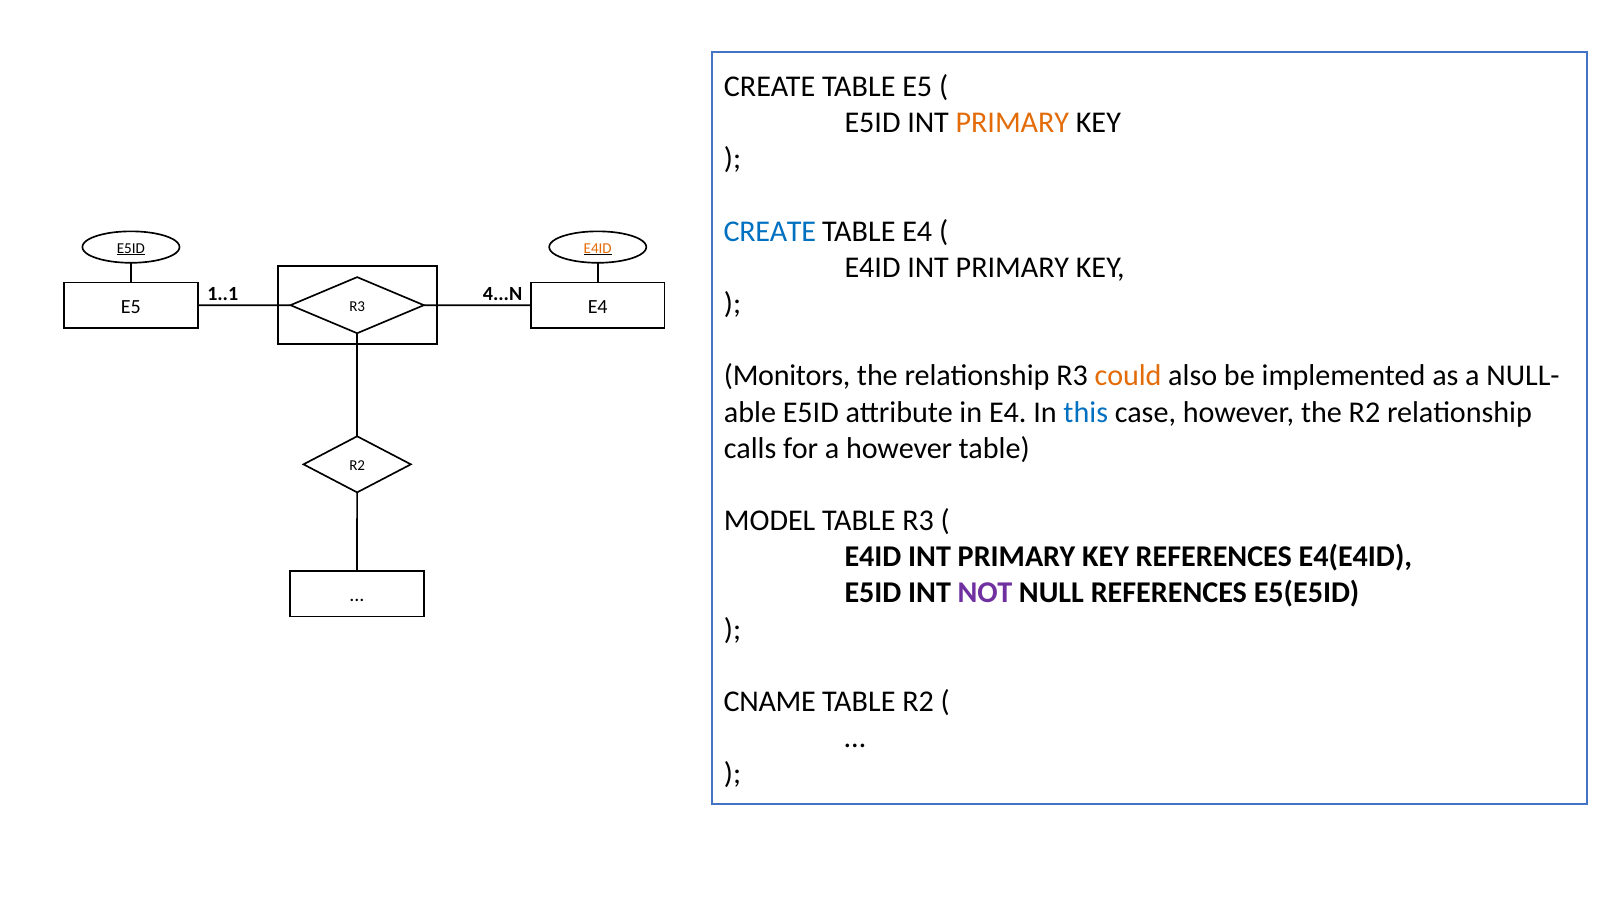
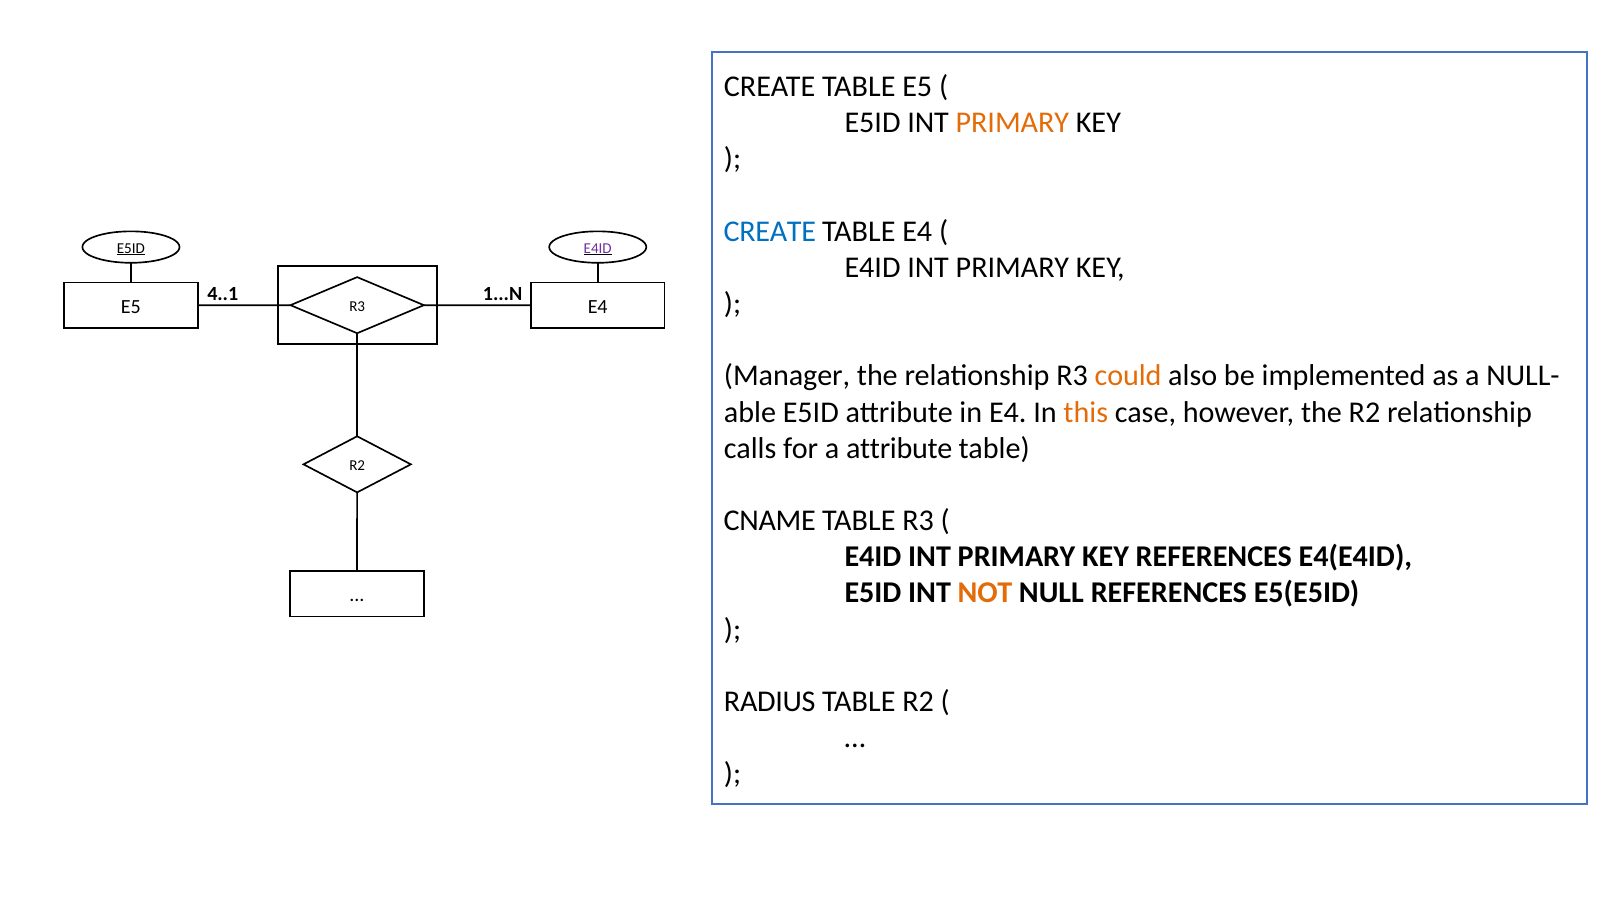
E4ID colour: orange -> purple (598, 248)
1..1: 1..1 -> 4..1 (223, 294)
4...N: 4...N -> 1...N (503, 294)
Monitors: Monitors -> Manager (787, 376)
this colour: blue -> orange (1086, 412)
a however: however -> attribute (899, 448)
MODEL: MODEL -> CNAME (770, 521)
NOT colour: purple -> orange (985, 593)
CNAME: CNAME -> RADIUS (770, 701)
